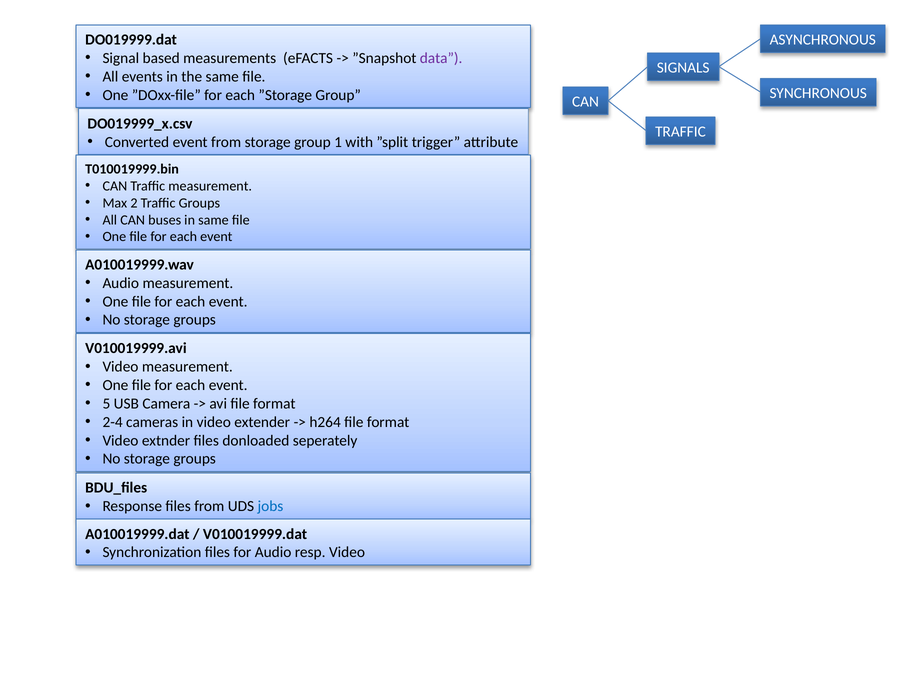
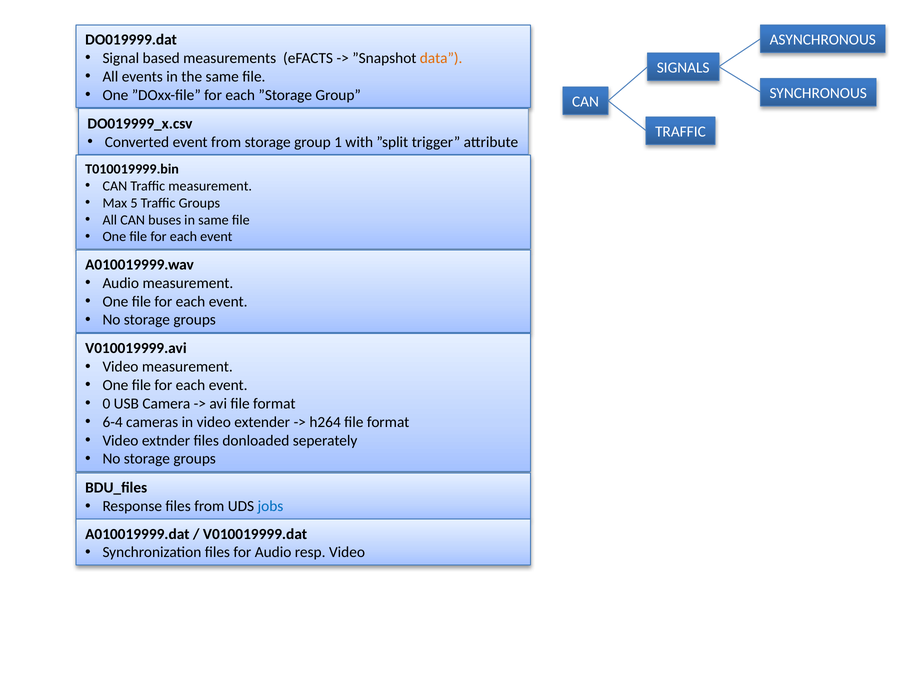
data colour: purple -> orange (441, 58)
2: 2 -> 5 (134, 203)
5: 5 -> 0 (106, 404)
2-4: 2-4 -> 6-4 (113, 422)
